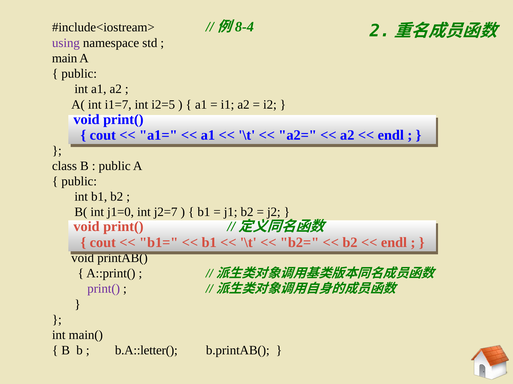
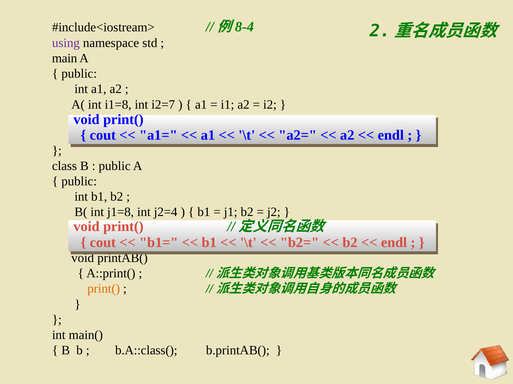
i1=7: i1=7 -> i1=8 (118, 105)
i2=5: i2=5 -> i2=7 (163, 105)
j1=0: j1=0 -> j1=8 (121, 212)
j2=7: j2=7 -> j2=4 (166, 212)
print( colour: purple -> orange (104, 289)
b.A::letter(: b.A::letter( -> b.A::class( (146, 351)
